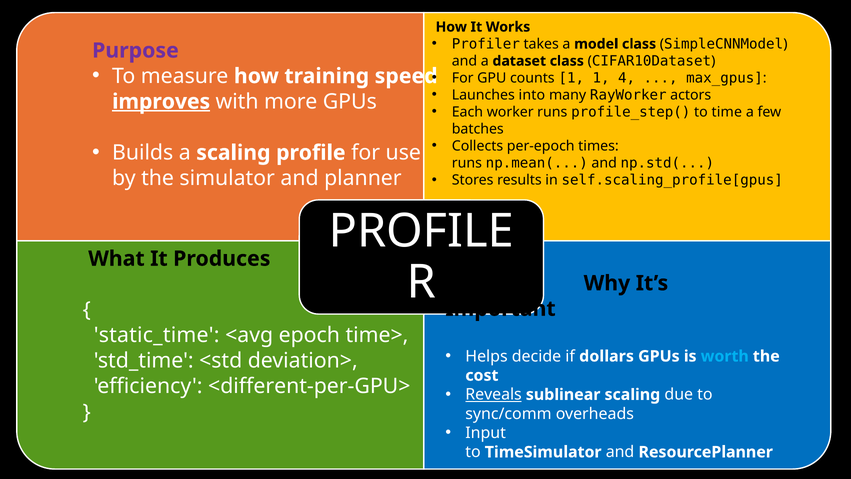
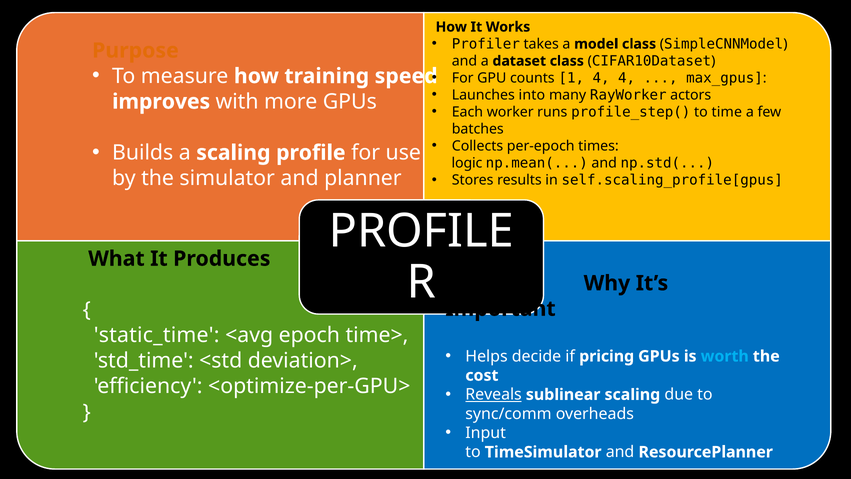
Purpose colour: purple -> orange (135, 51)
1 1: 1 -> 4 (601, 78)
improves underline: present -> none (161, 102)
runs: runs -> logic (467, 163)
dollars: dollars -> pricing (607, 356)
<different-per-GPU>: <different-per-GPU> -> <optimize-per-GPU> (309, 386)
